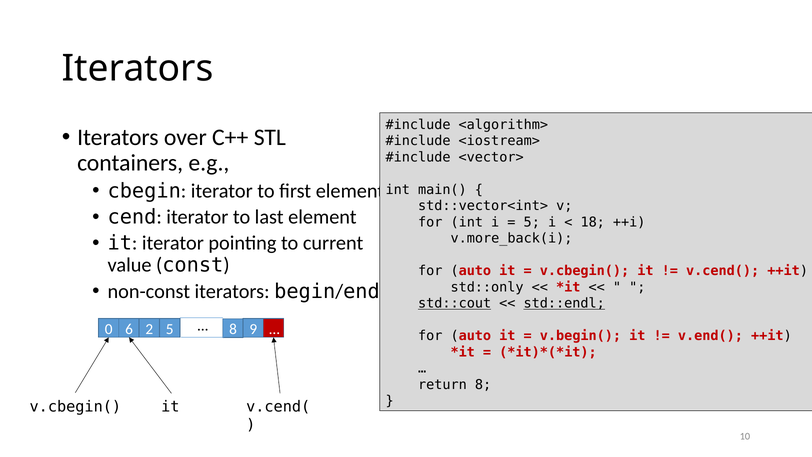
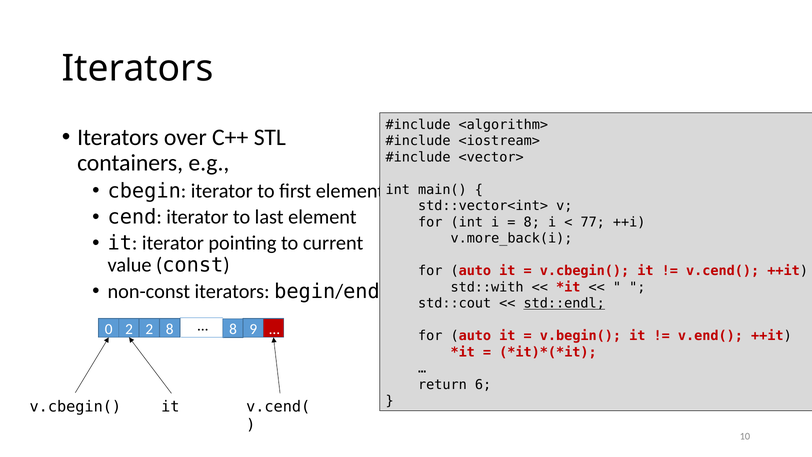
5: 5 -> 8 (532, 222)
18: 18 -> 77 (593, 222)
std::only: std::only -> std::with (487, 287)
std::cout underline: present -> none (455, 303)
0 6: 6 -> 2 (129, 329)
2 5: 5 -> 8 (170, 329)
return 8: 8 -> 6 (483, 384)
